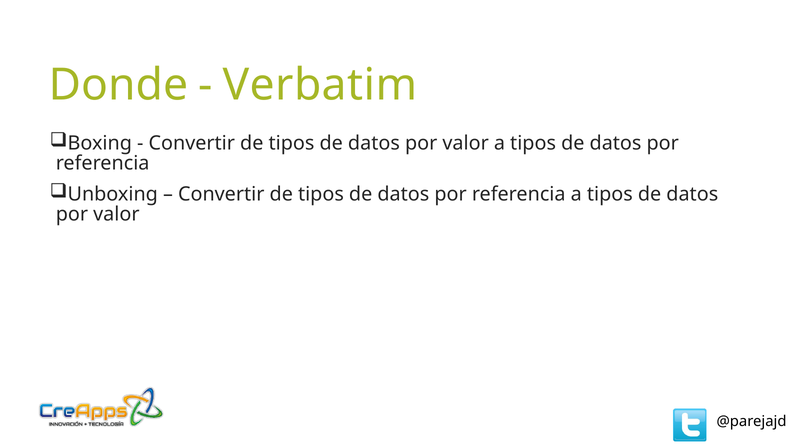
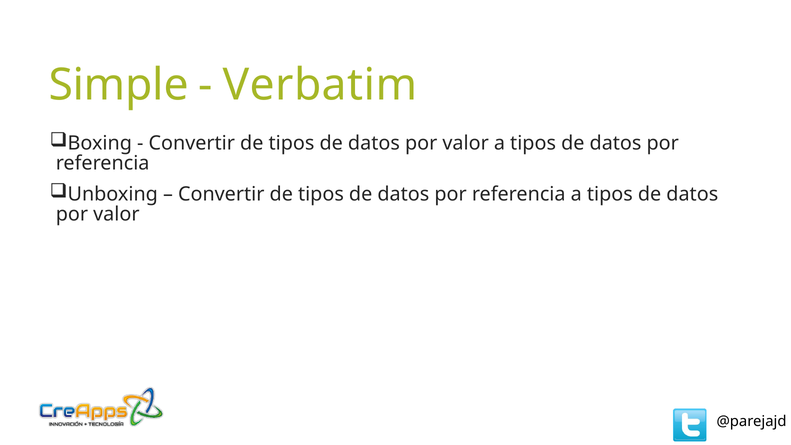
Donde: Donde -> Simple (119, 85)
